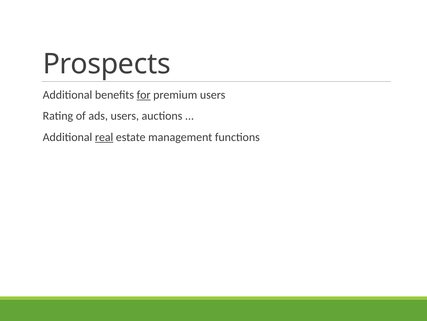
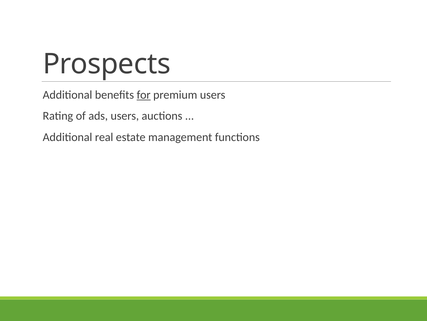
real underline: present -> none (104, 137)
